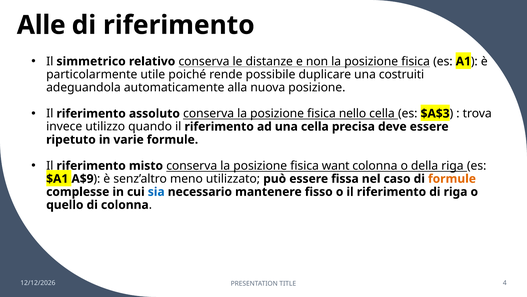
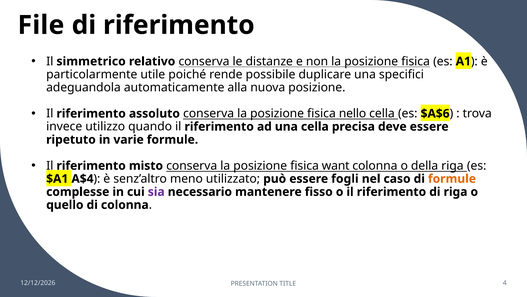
Alle: Alle -> File (41, 25)
costruiti: costruiti -> specifici (401, 74)
$A$3: $A$3 -> $A$6 (435, 113)
A$9: A$9 -> A$4 (82, 178)
fissa: fissa -> fogli (345, 178)
sia colour: blue -> purple (156, 192)
